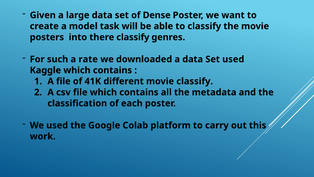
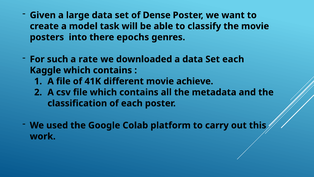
there classify: classify -> epochs (133, 37)
Set used: used -> each (233, 59)
movie classify: classify -> achieve (195, 81)
